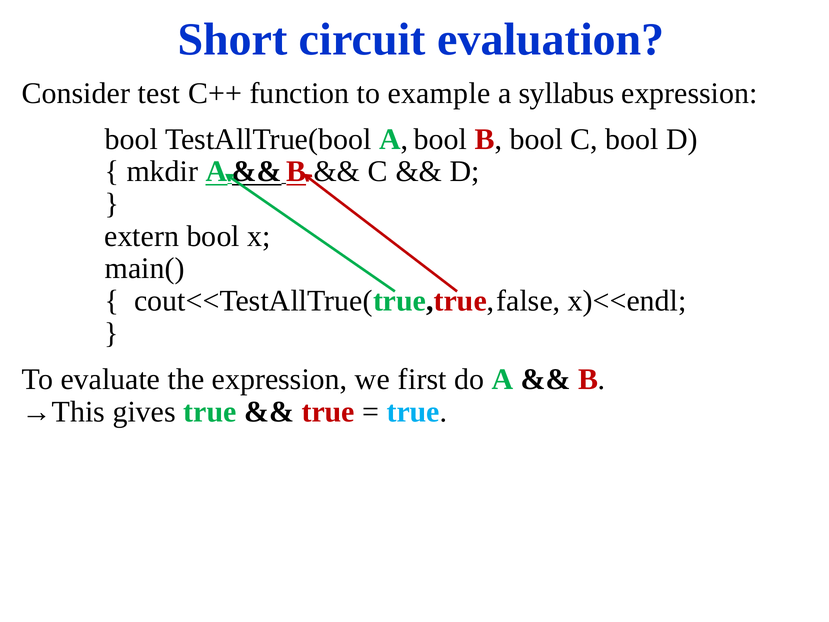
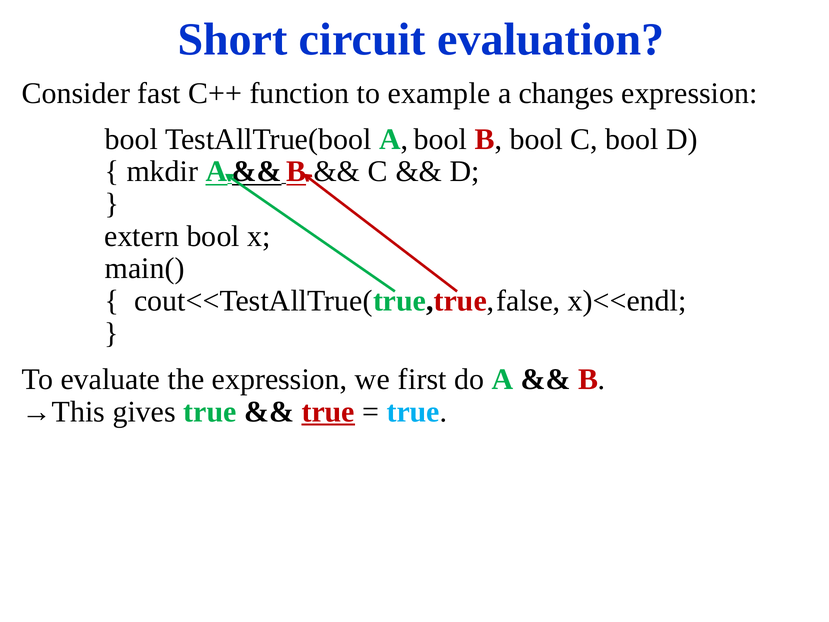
test: test -> fast (159, 93)
syllabus: syllabus -> changes (566, 93)
true underline: none -> present (328, 412)
